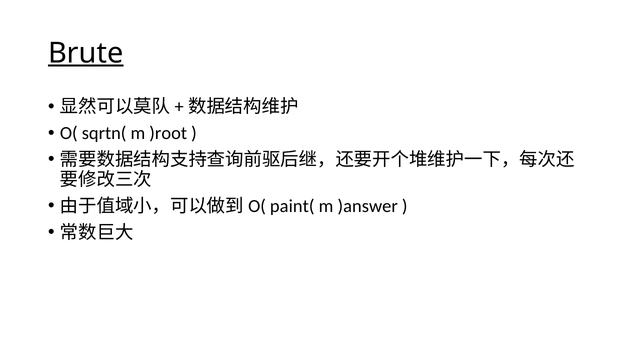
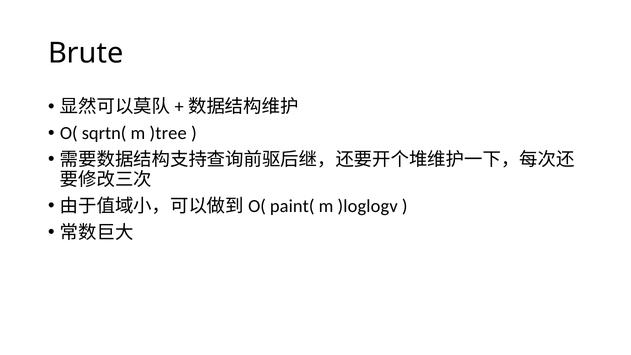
Brute underline: present -> none (86, 53)
)root: )root -> )tree (168, 133)
)answer: )answer -> )loglogv (368, 206)
